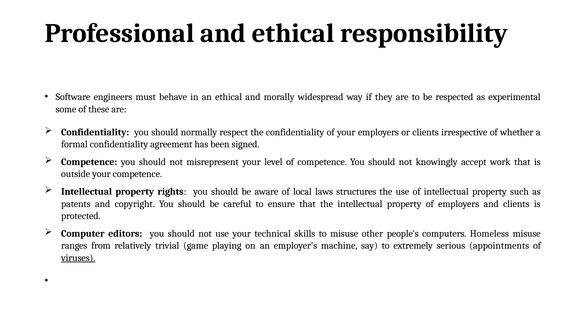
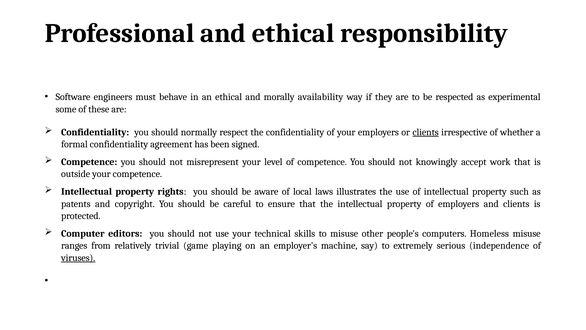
widespread: widespread -> availability (321, 97)
clients underline: none -> present (426, 132)
structures: structures -> illustrates (356, 191)
appointments: appointments -> independence (499, 245)
